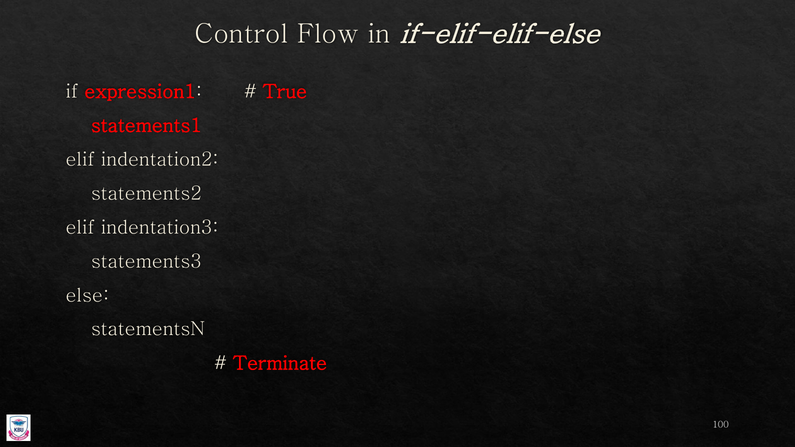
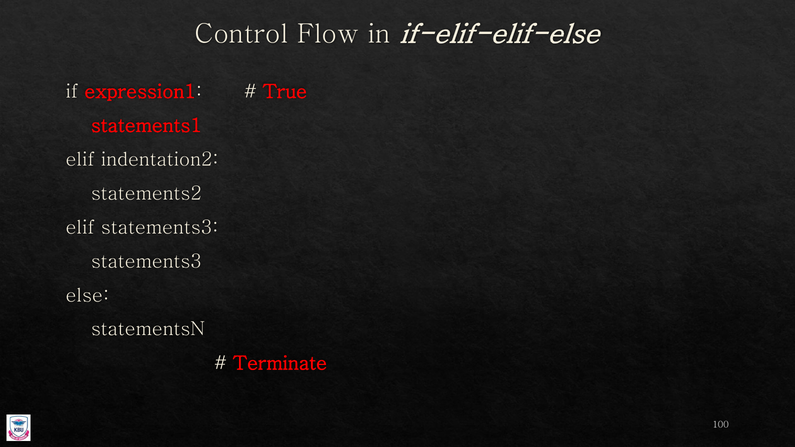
elif indentation3: indentation3 -> statements3 (160, 227)
